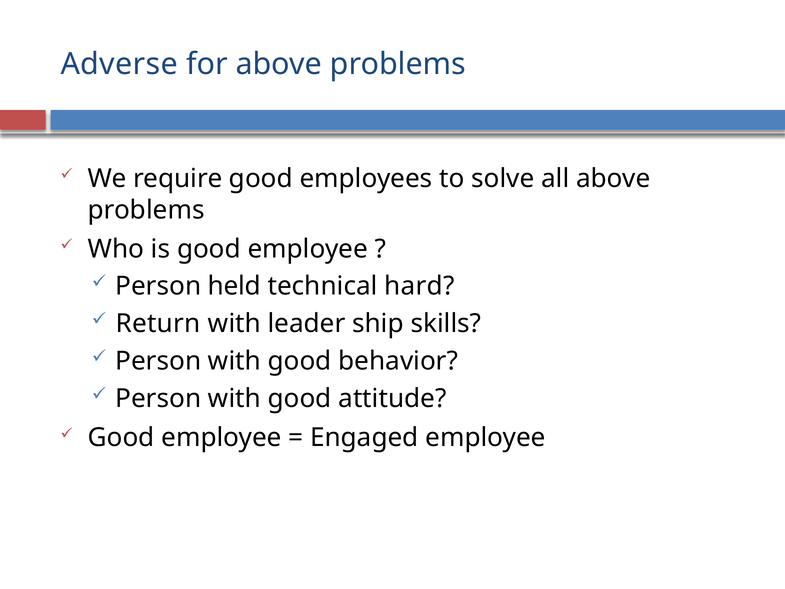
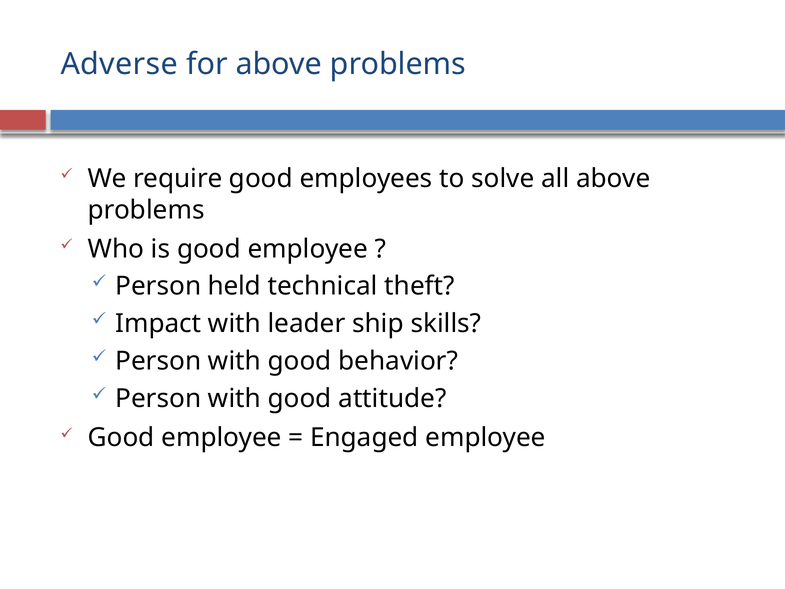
hard: hard -> theft (420, 286)
Return: Return -> Impact (158, 324)
